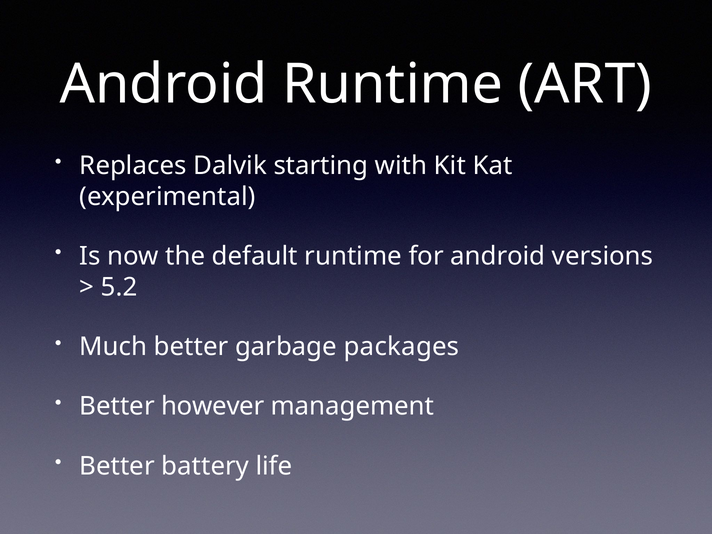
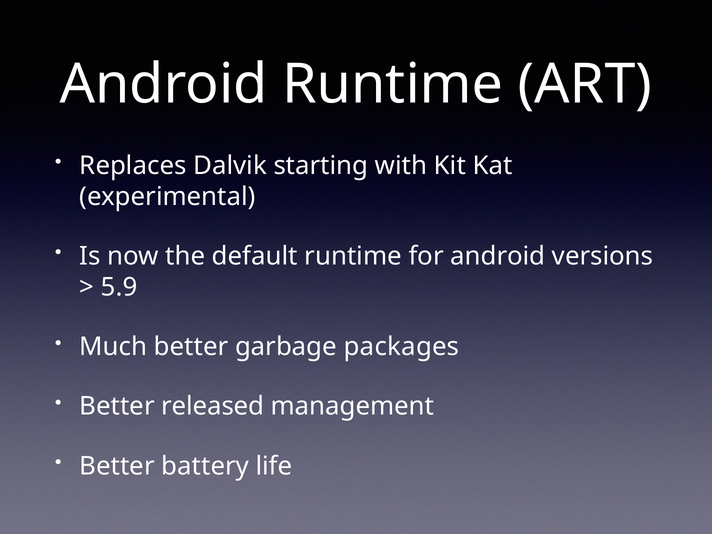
5.2: 5.2 -> 5.9 (119, 287)
however: however -> released (213, 406)
